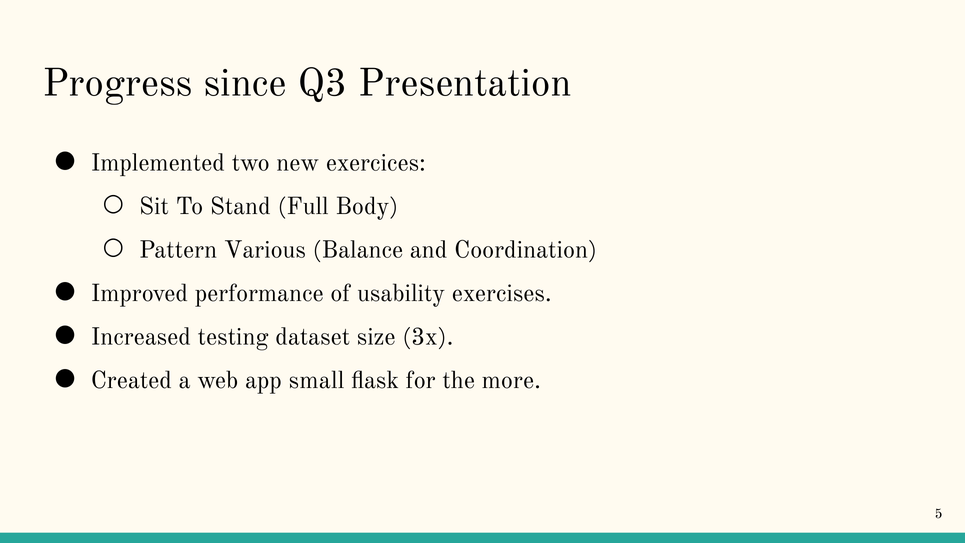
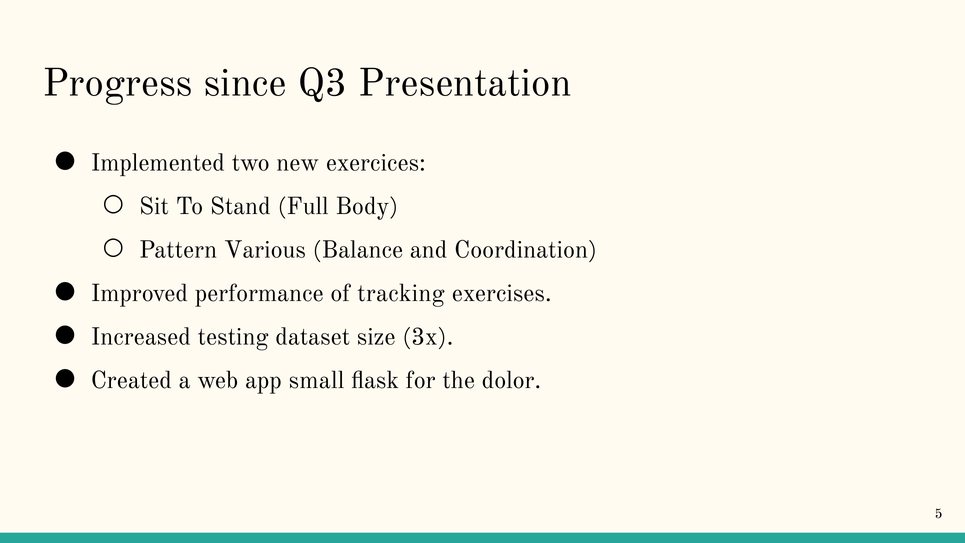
usability: usability -> tracking (401, 293)
more: more -> dolor (511, 380)
